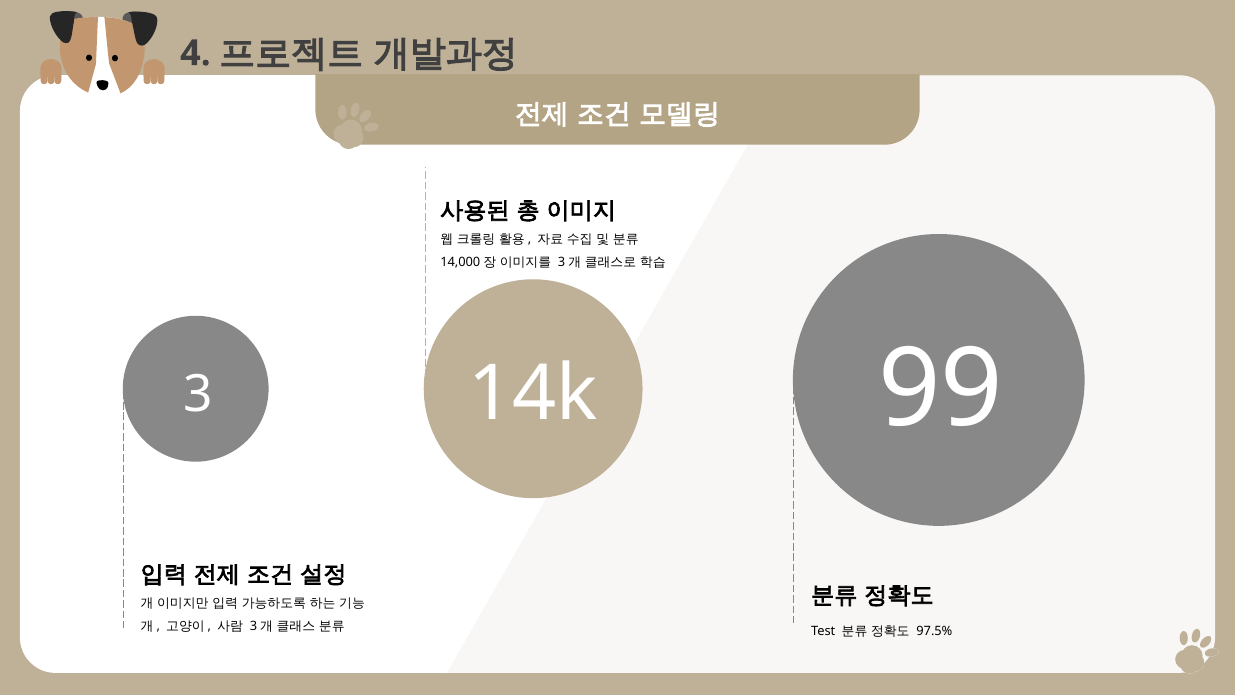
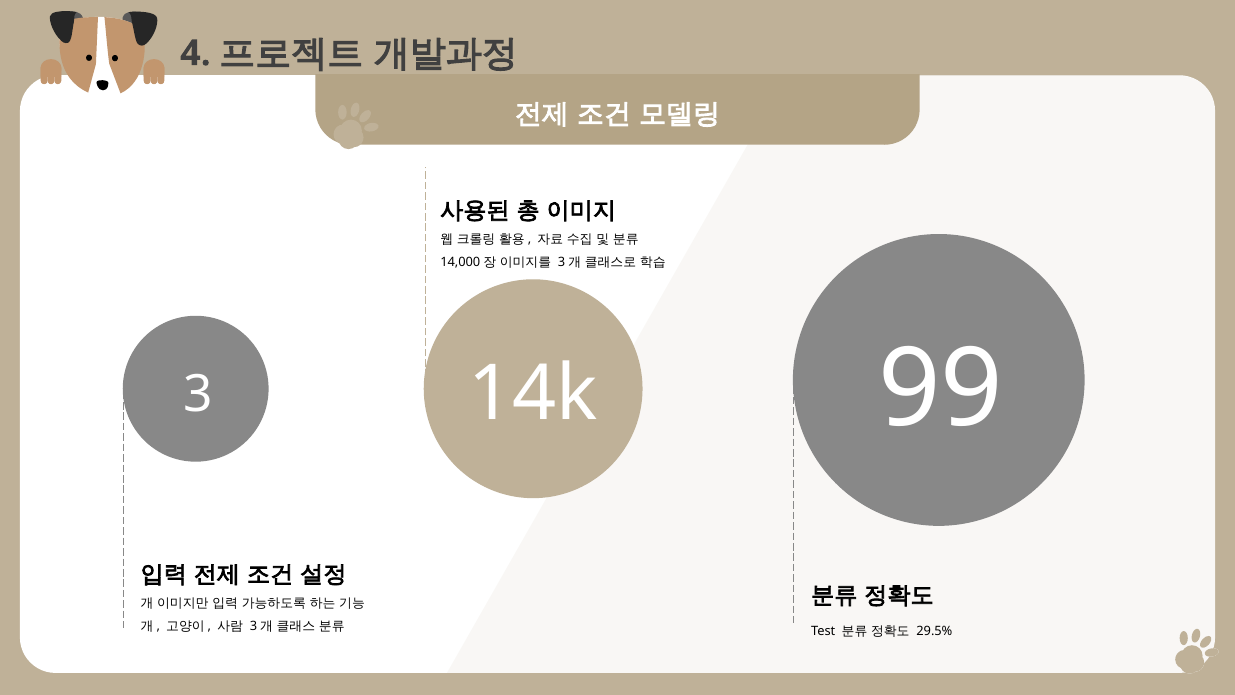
97.5%: 97.5% -> 29.5% (934, 631)
